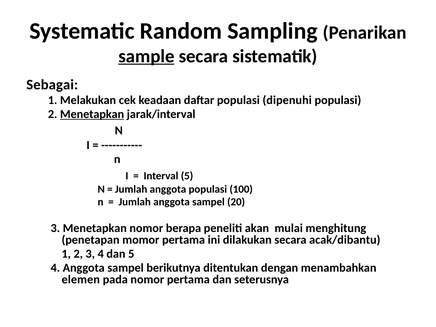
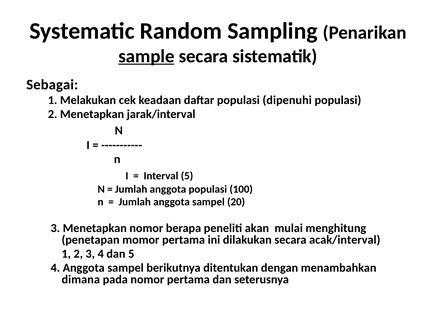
Menetapkan underline: present -> none (92, 114)
acak/dibantu: acak/dibantu -> acak/interval (345, 240)
elemen: elemen -> dimana (81, 279)
